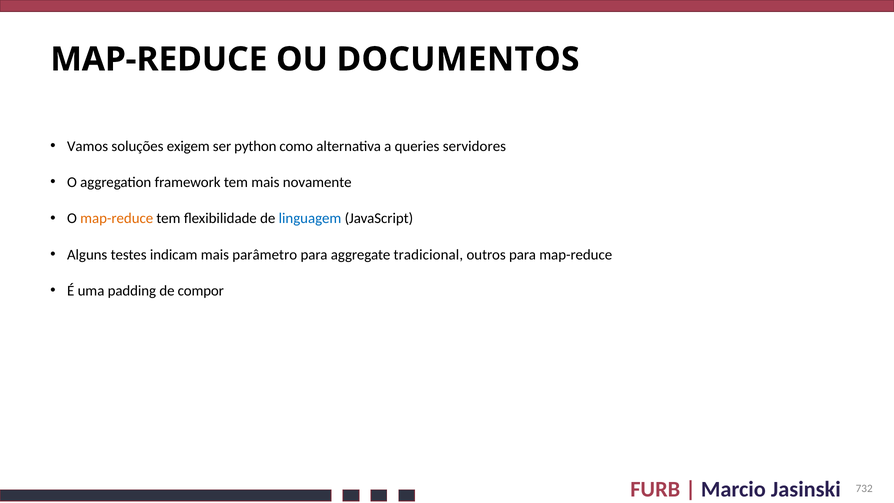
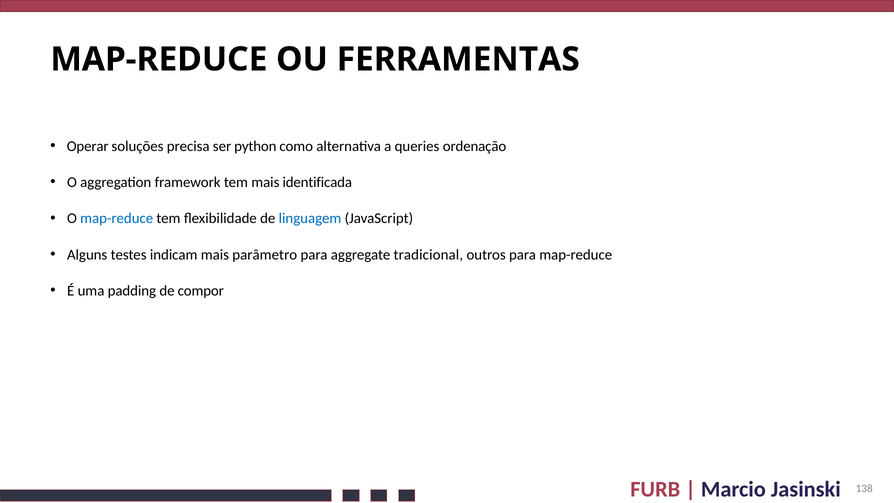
DOCUMENTOS: DOCUMENTOS -> FERRAMENTAS (458, 59)
Vamos: Vamos -> Operar (88, 146)
exigem: exigem -> precisa (188, 146)
servidores: servidores -> ordenação (475, 146)
novamente: novamente -> identificada (317, 182)
map-reduce colour: orange -> blue (117, 218)
732: 732 -> 138 (864, 488)
